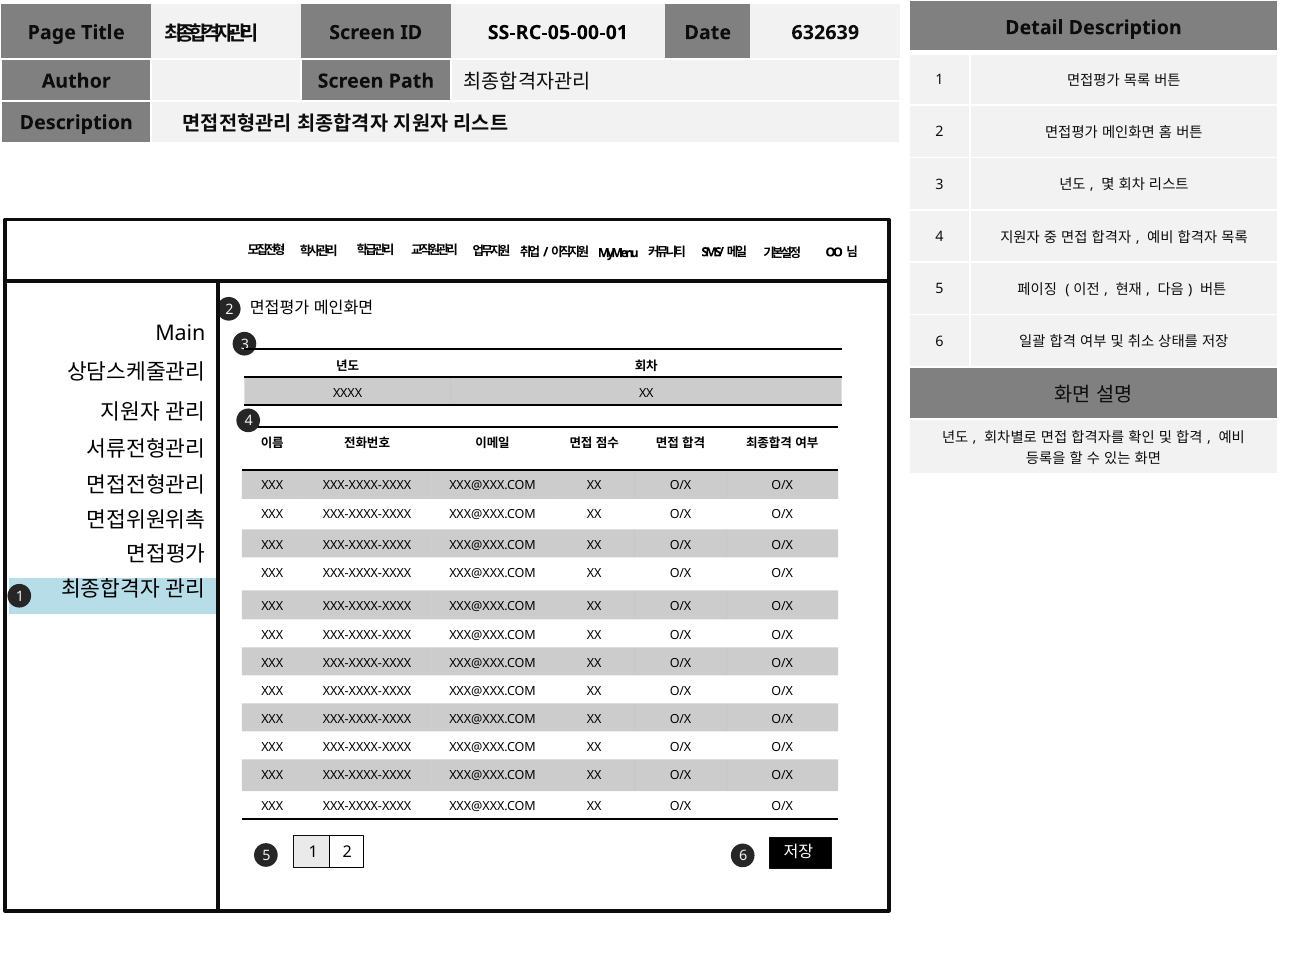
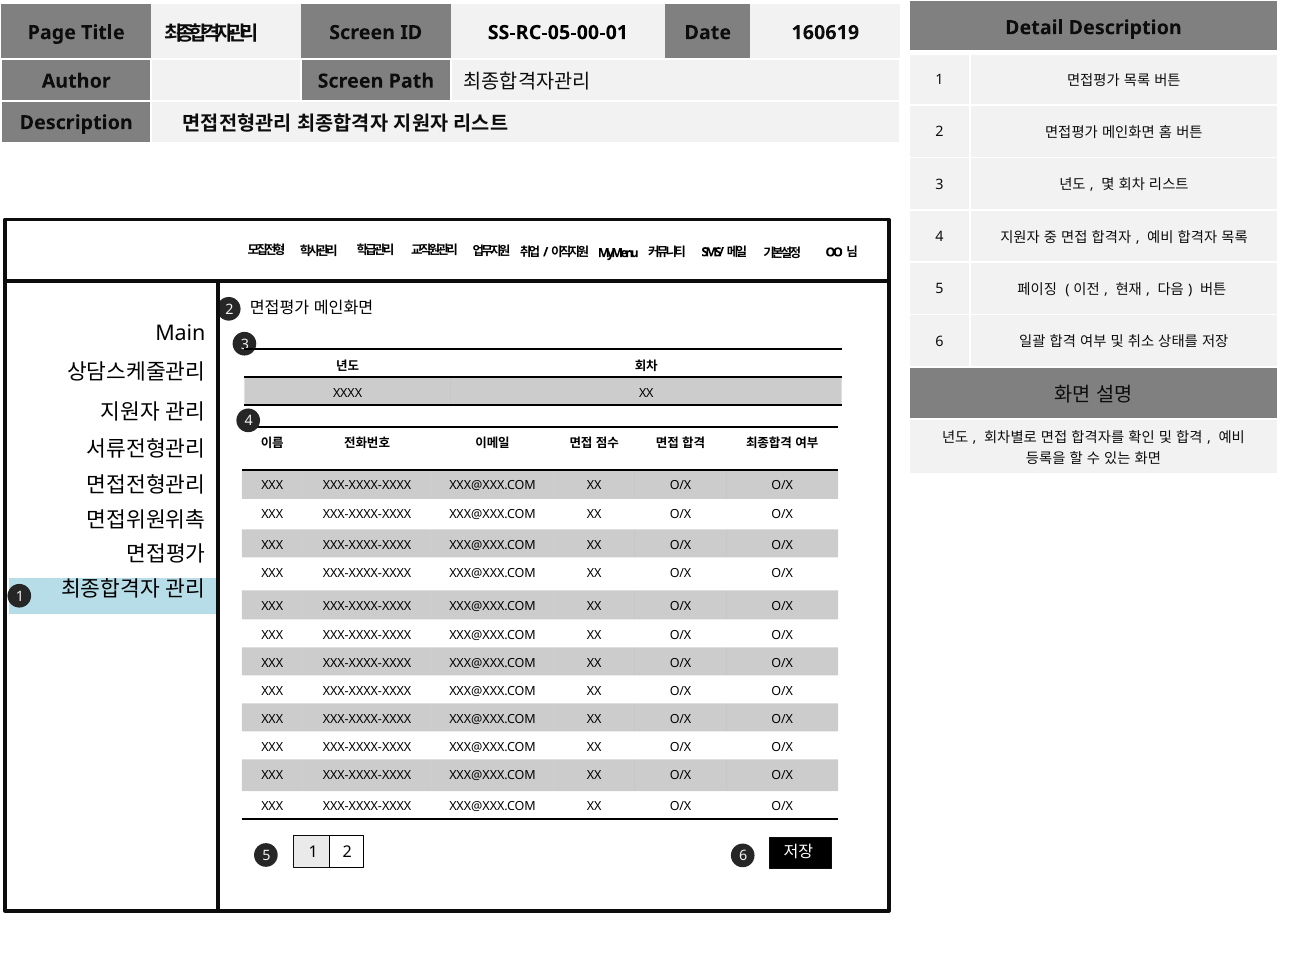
632639: 632639 -> 160619 (825, 33)
